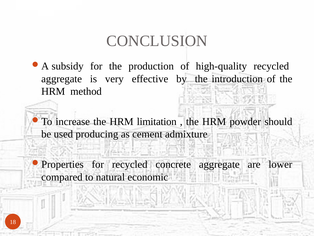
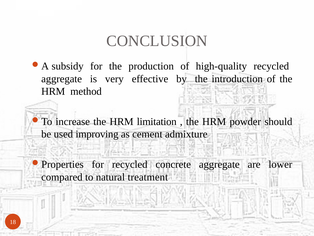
producing: producing -> improving (97, 134)
economic: economic -> treatment (148, 177)
